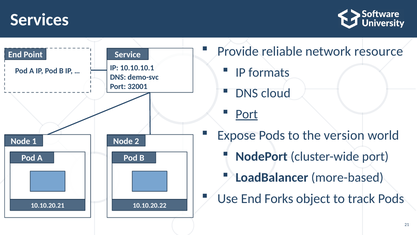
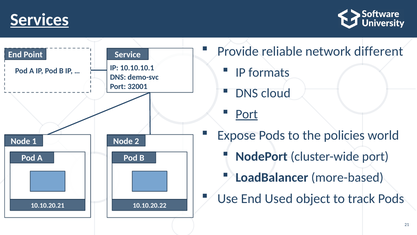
Services underline: none -> present (39, 20)
resource: resource -> different (379, 51)
version: version -> policies (344, 135)
Forks: Forks -> Used (279, 198)
